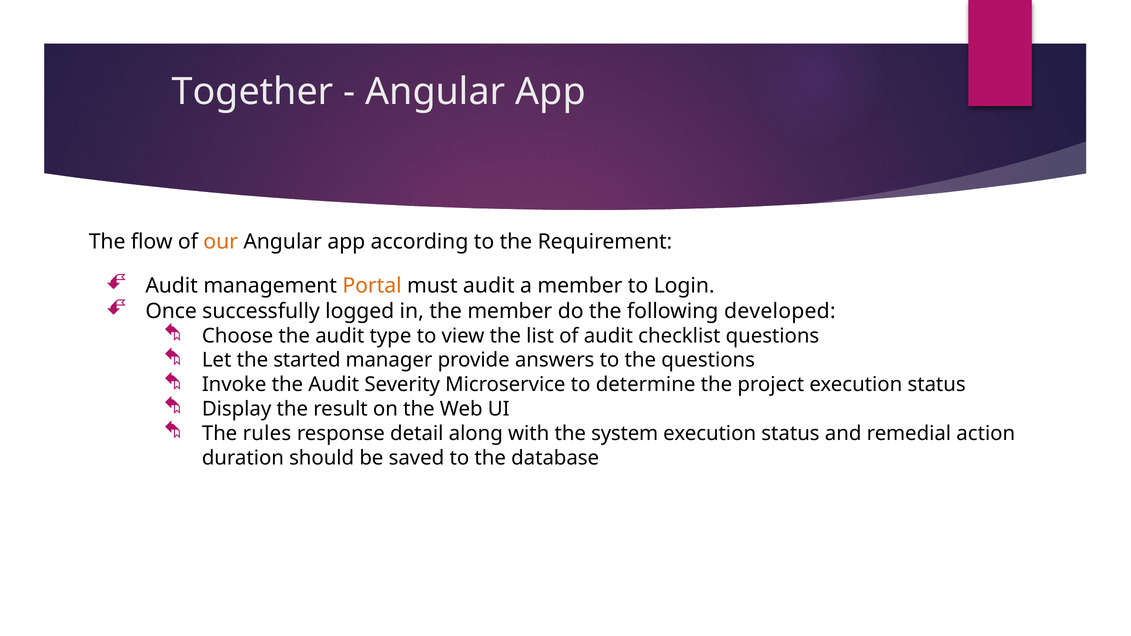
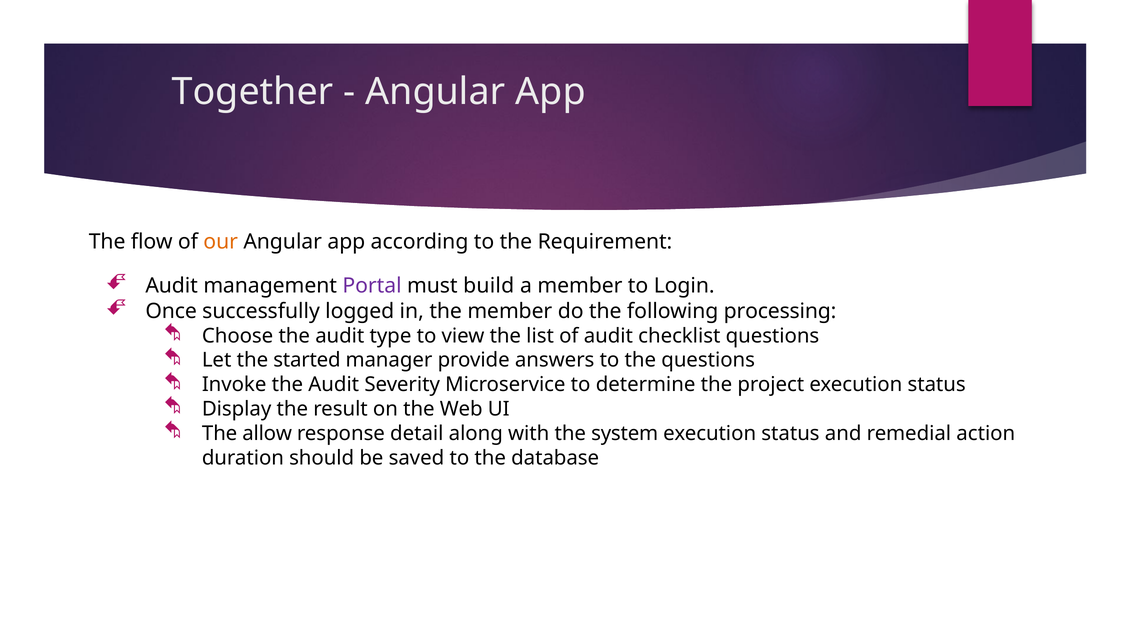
Portal colour: orange -> purple (372, 286)
must audit: audit -> build (489, 286)
developed: developed -> processing (780, 311)
rules: rules -> allow (267, 434)
